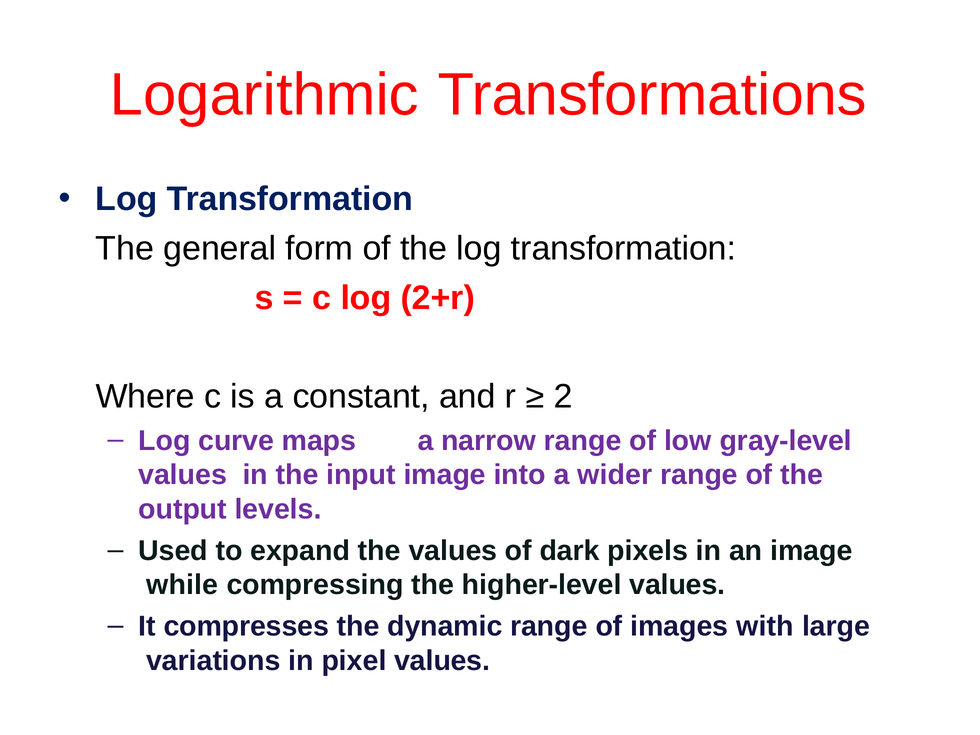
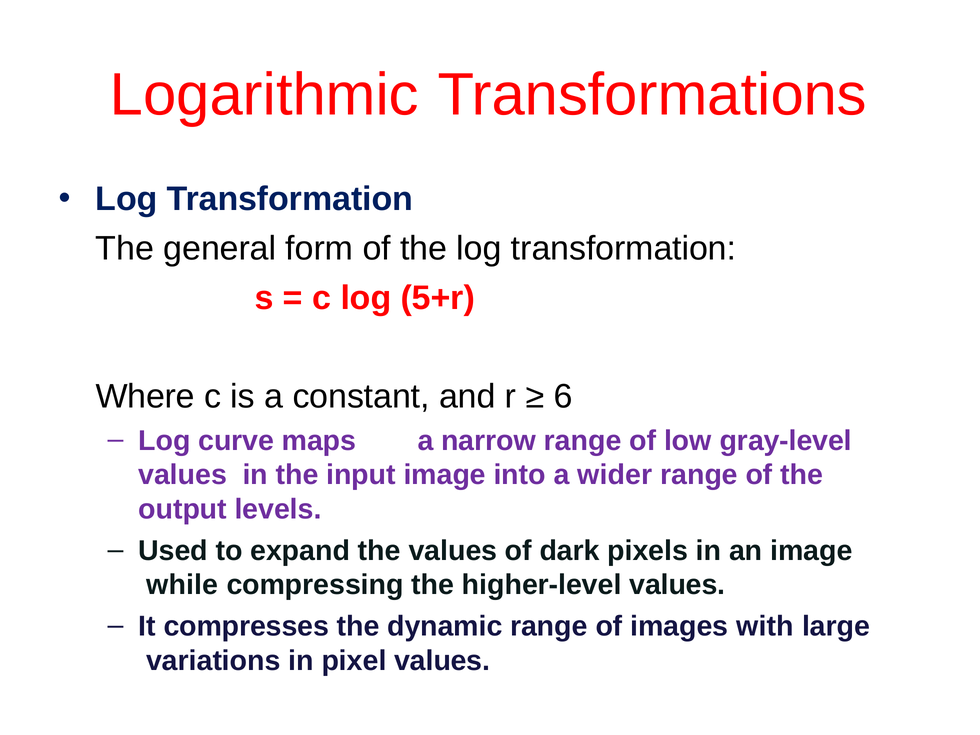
2+r: 2+r -> 5+r (438, 298)
2: 2 -> 6 (563, 396)
